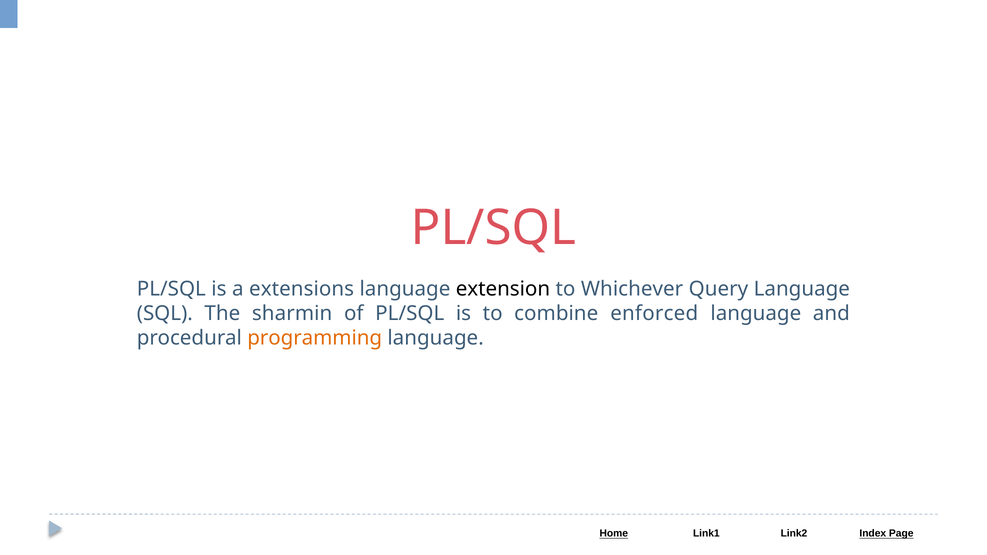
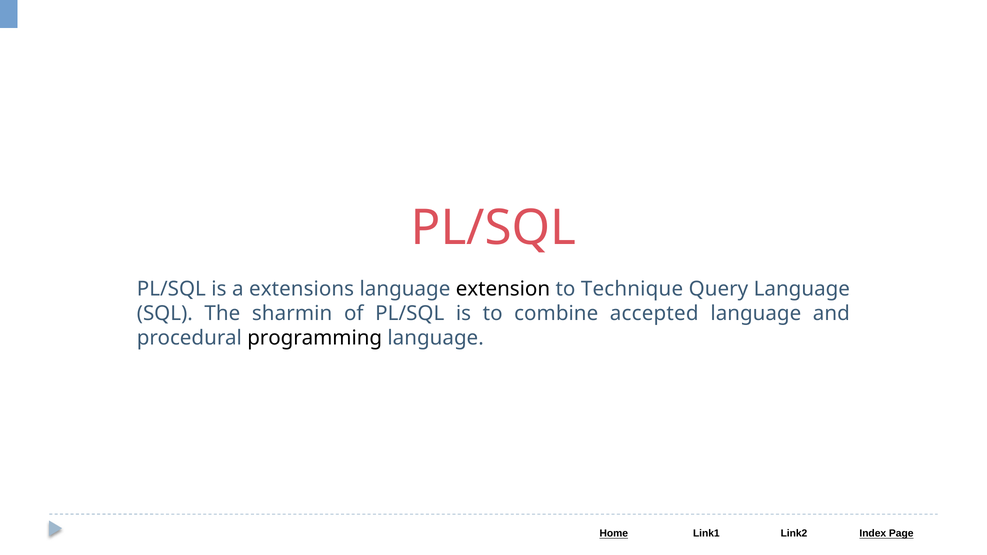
Whichever: Whichever -> Technique (632, 289)
enforced: enforced -> accepted (654, 314)
programming colour: orange -> black (315, 338)
